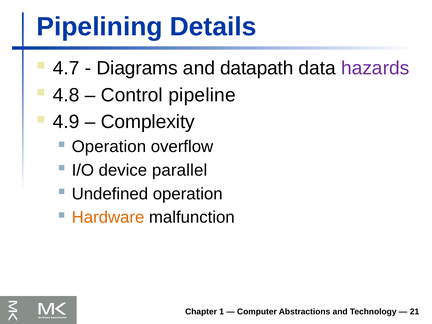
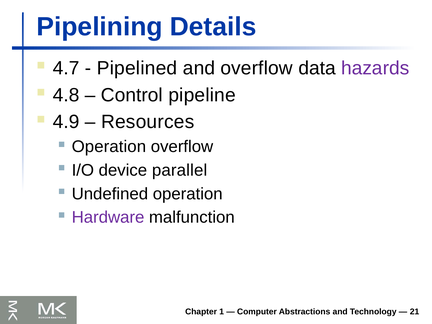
Diagrams: Diagrams -> Pipelined (137, 68)
and datapath: datapath -> overflow (257, 68)
Complexity: Complexity -> Resources (148, 122)
Hardware colour: orange -> purple (108, 217)
